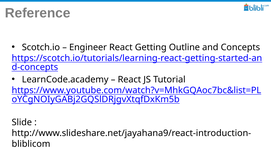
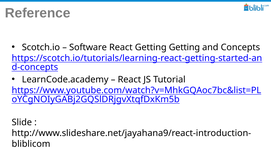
Engineer: Engineer -> Software (88, 47)
Getting Outline: Outline -> Getting (184, 47)
